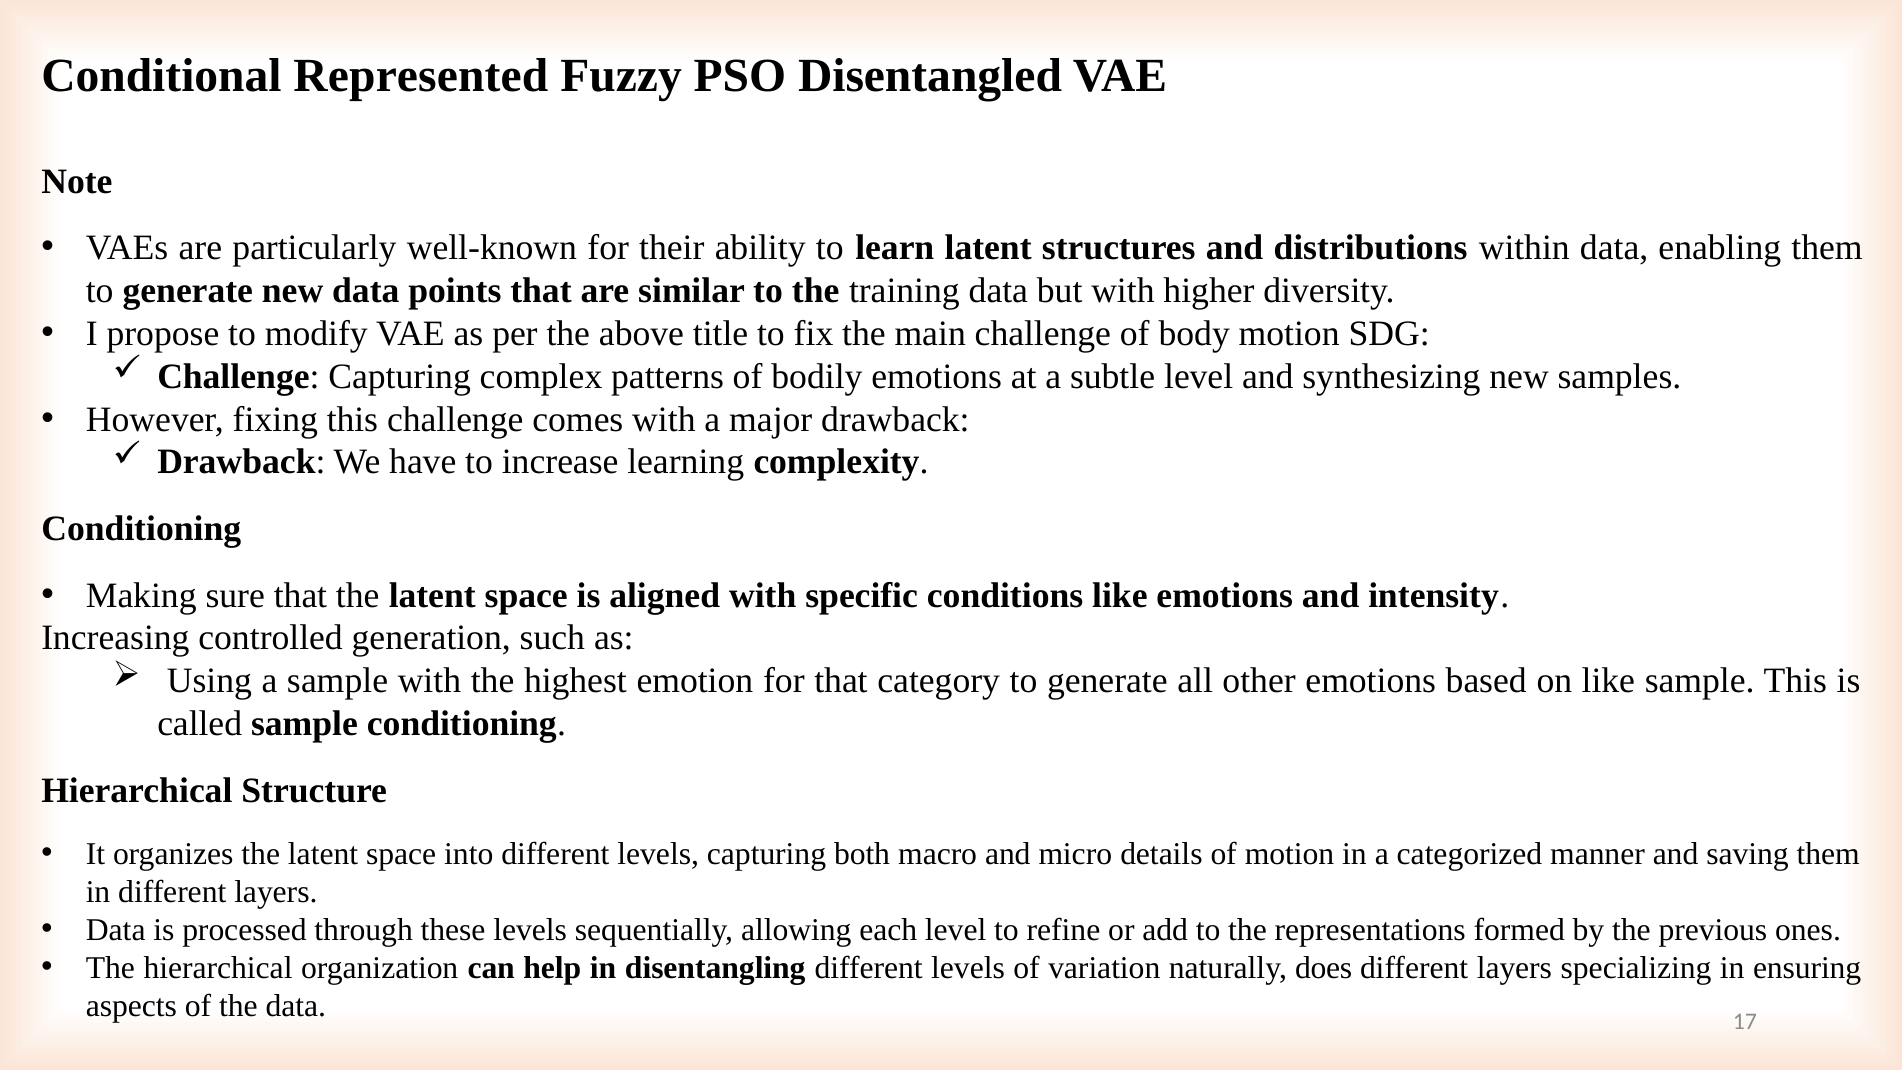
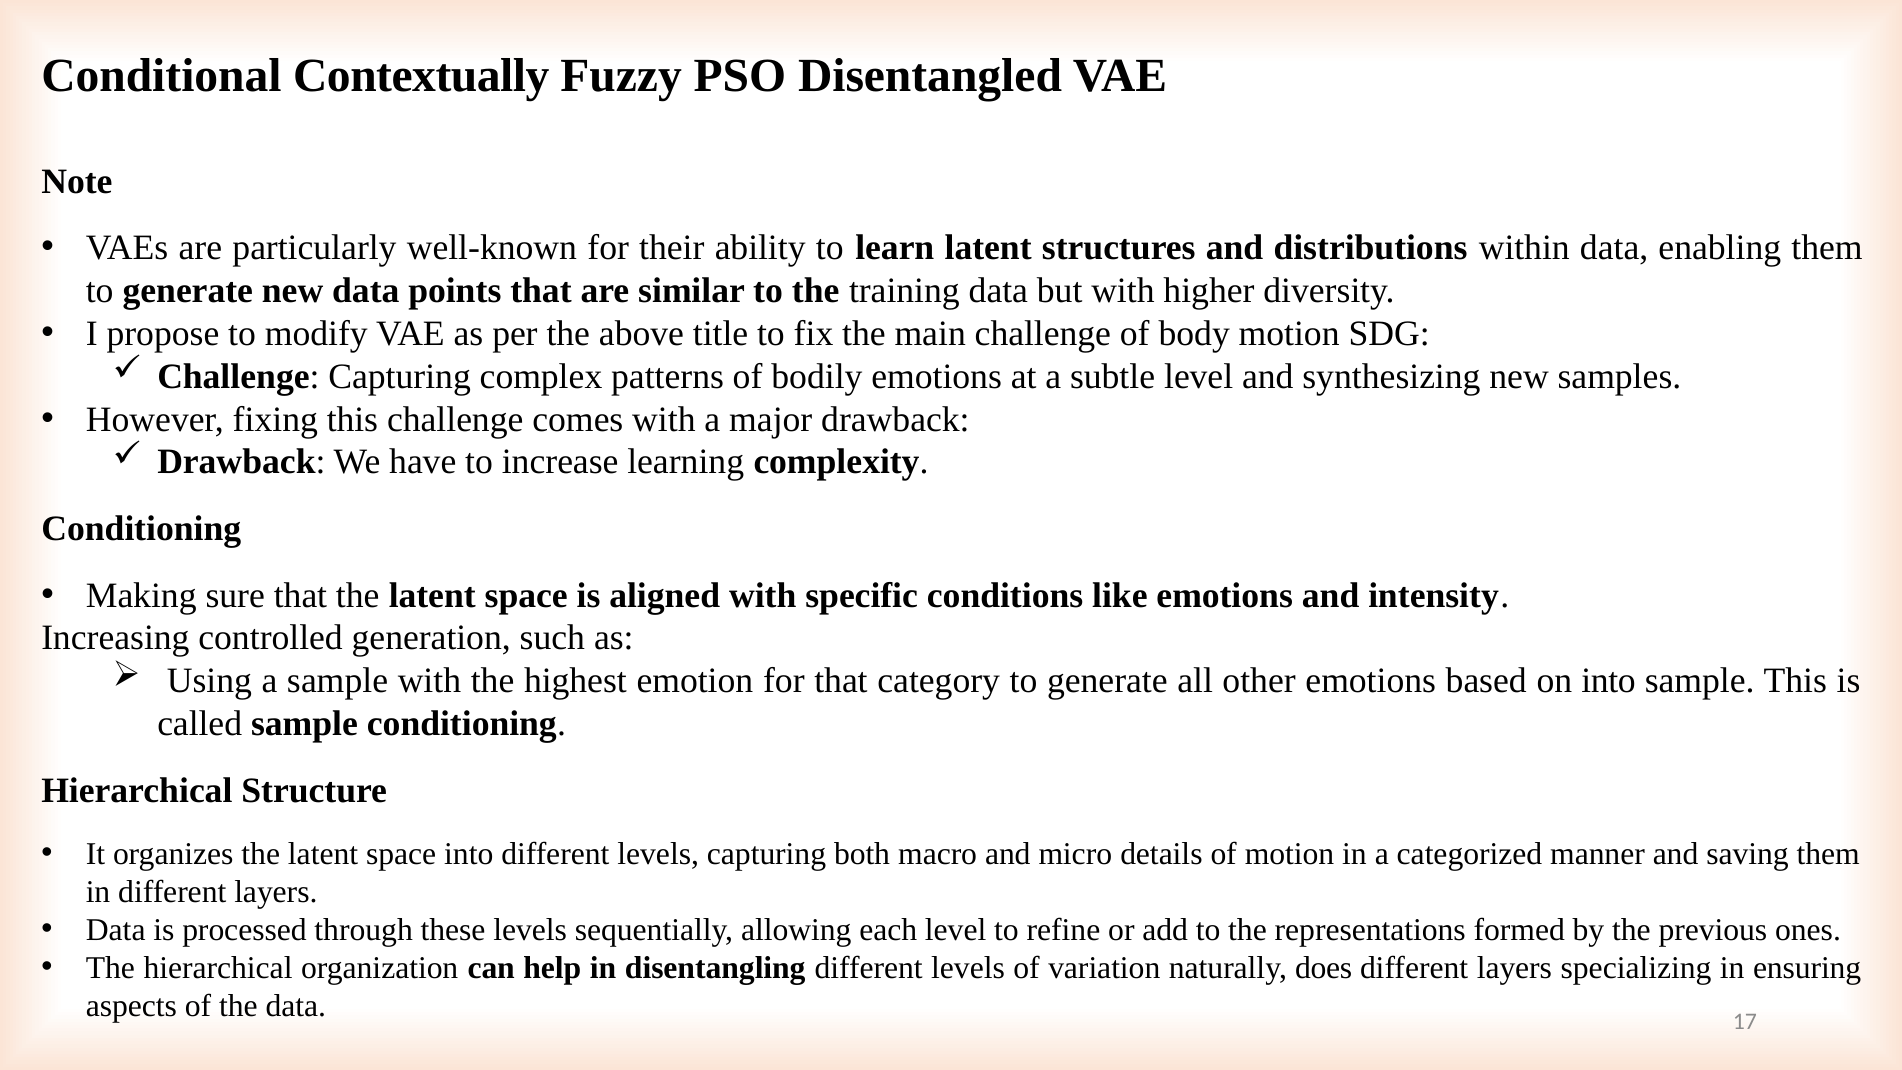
Represented: Represented -> Contextually (421, 75)
on like: like -> into (1609, 681)
